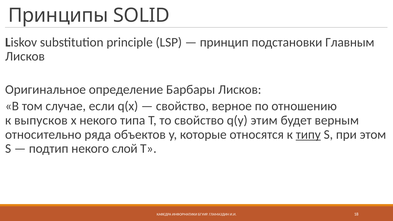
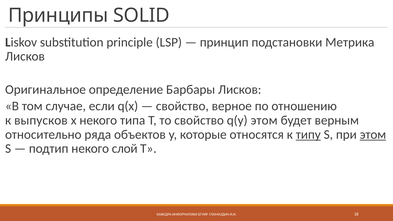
Главным: Главным -> Метрика (350, 42)
q(y этим: этим -> этом (264, 120)
этом underline: none -> present (373, 135)
